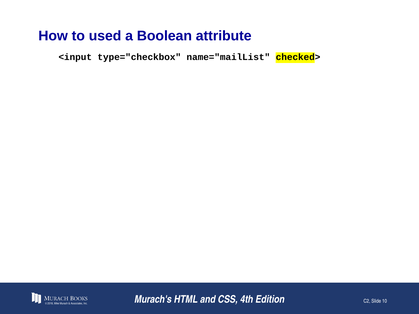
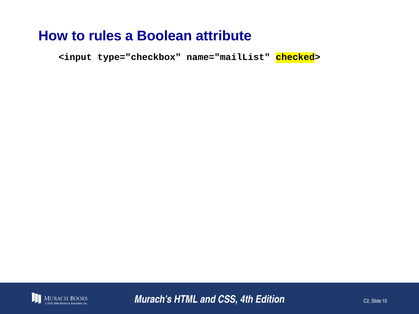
used: used -> rules (105, 36)
